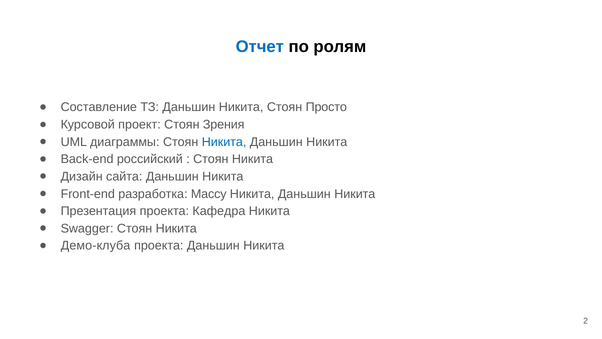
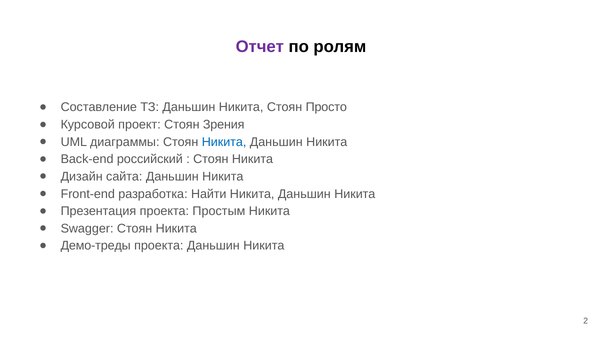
Отчет colour: blue -> purple (260, 47)
Массу: Массу -> Найти (209, 194)
Кафедра: Кафедра -> Простым (219, 211)
Демо-клуба: Демо-клуба -> Демо-треды (96, 246)
